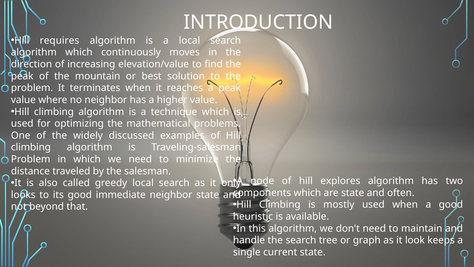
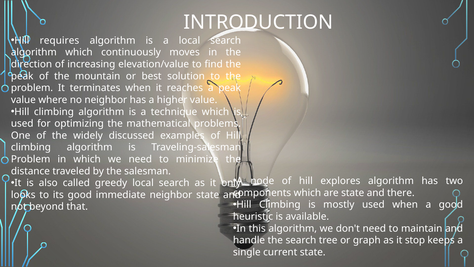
often: often -> there (401, 193)
look: look -> stop (415, 240)
